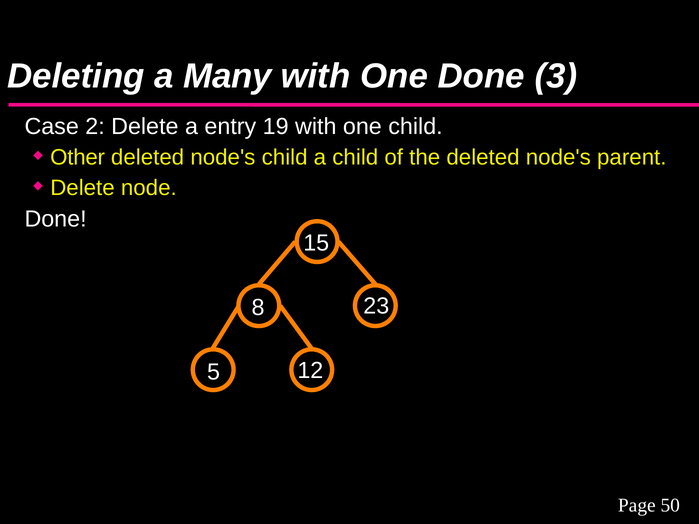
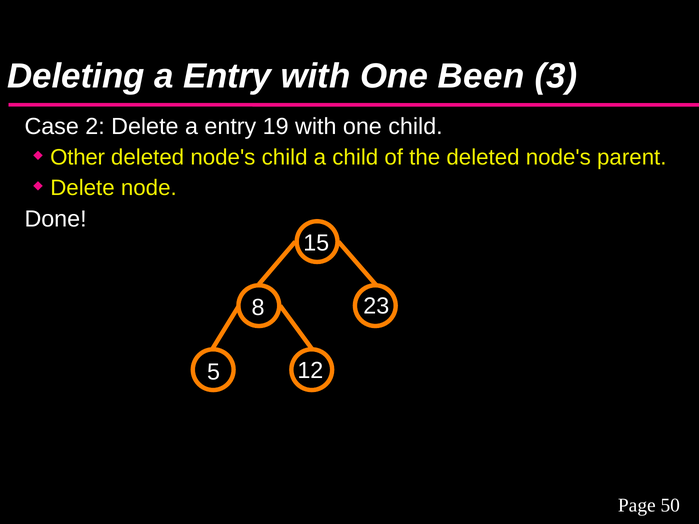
Deleting a Many: Many -> Entry (227, 76)
One Done: Done -> Been (481, 76)
